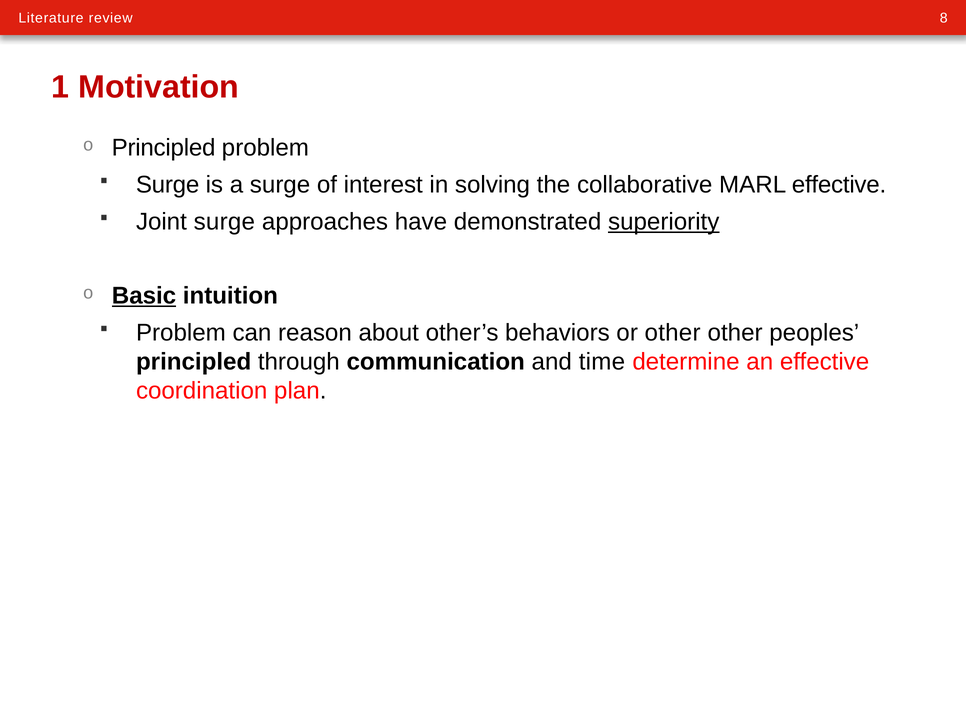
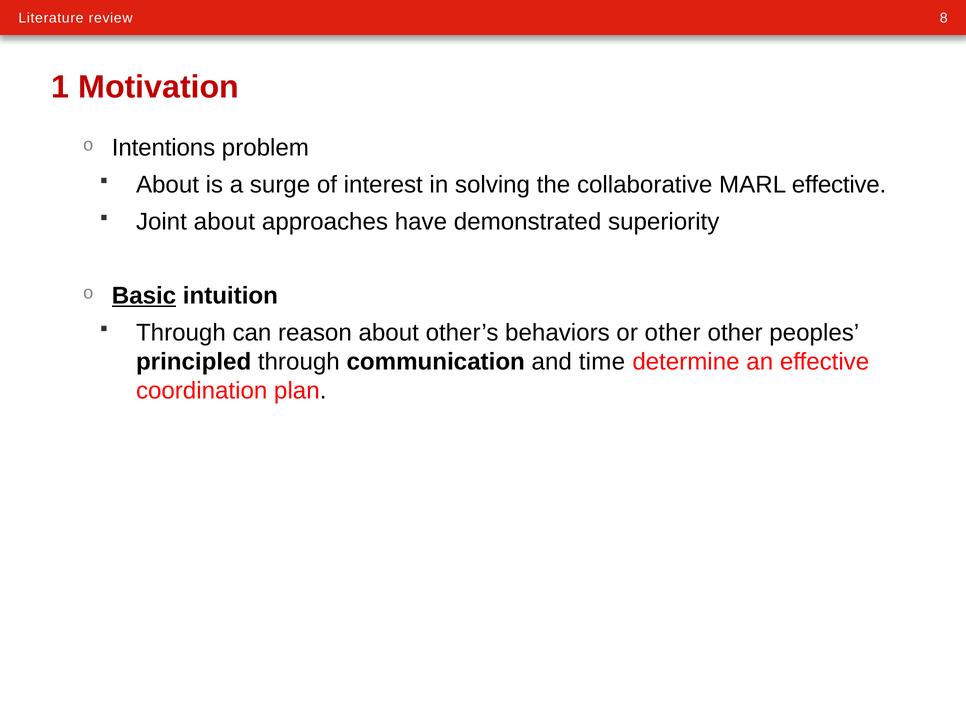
Principled: Principled -> Intentions (164, 147)
Surge: Surge -> About (167, 184)
Joint surge: surge -> about (224, 222)
superiority underline: present -> none (664, 222)
Problem: Problem -> Through (181, 333)
